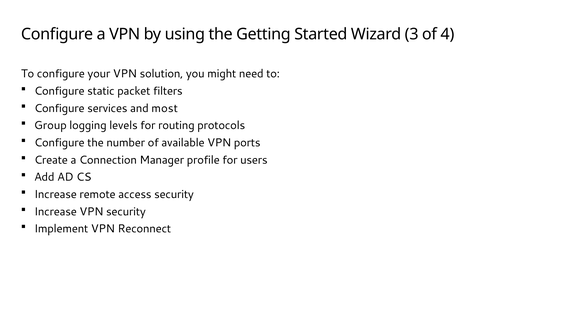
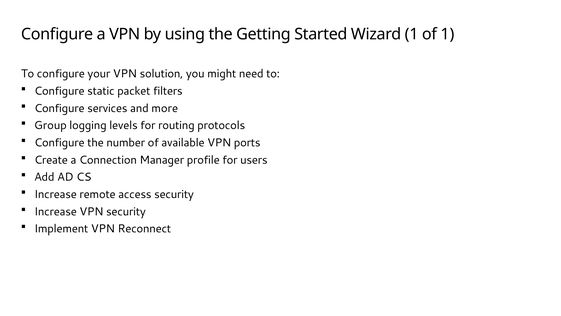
Wizard 3: 3 -> 1 (412, 34)
of 4: 4 -> 1 (447, 34)
most: most -> more (165, 108)
